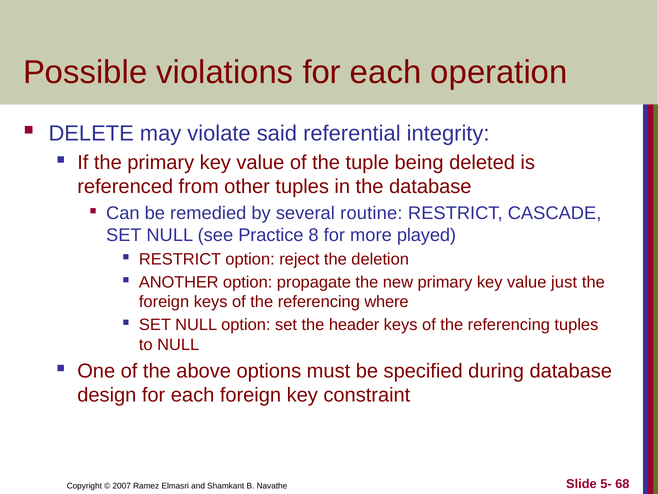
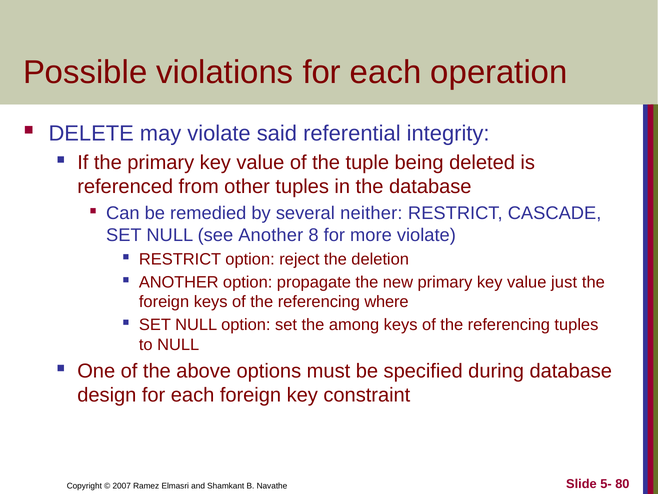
routine: routine -> neither (371, 213)
see Practice: Practice -> Another (271, 235)
more played: played -> violate (426, 235)
header: header -> among (354, 325)
68: 68 -> 80 (622, 483)
